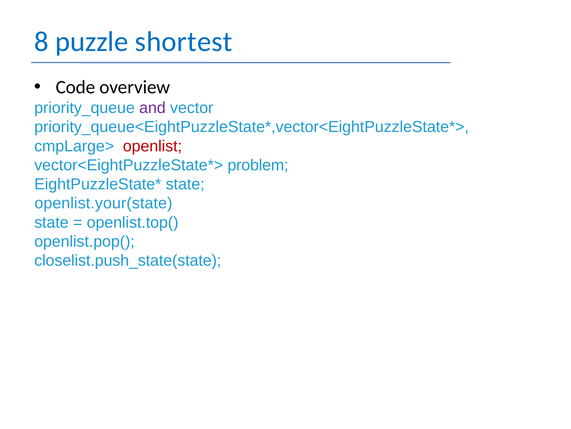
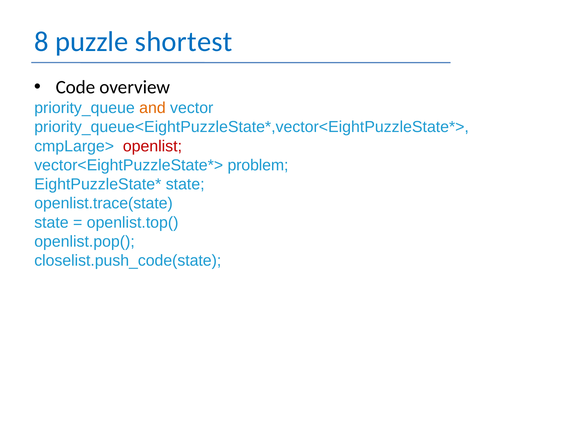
and colour: purple -> orange (152, 108)
openlist.your(state: openlist.your(state -> openlist.trace(state (104, 203)
closelist.push_state(state: closelist.push_state(state -> closelist.push_code(state (128, 260)
